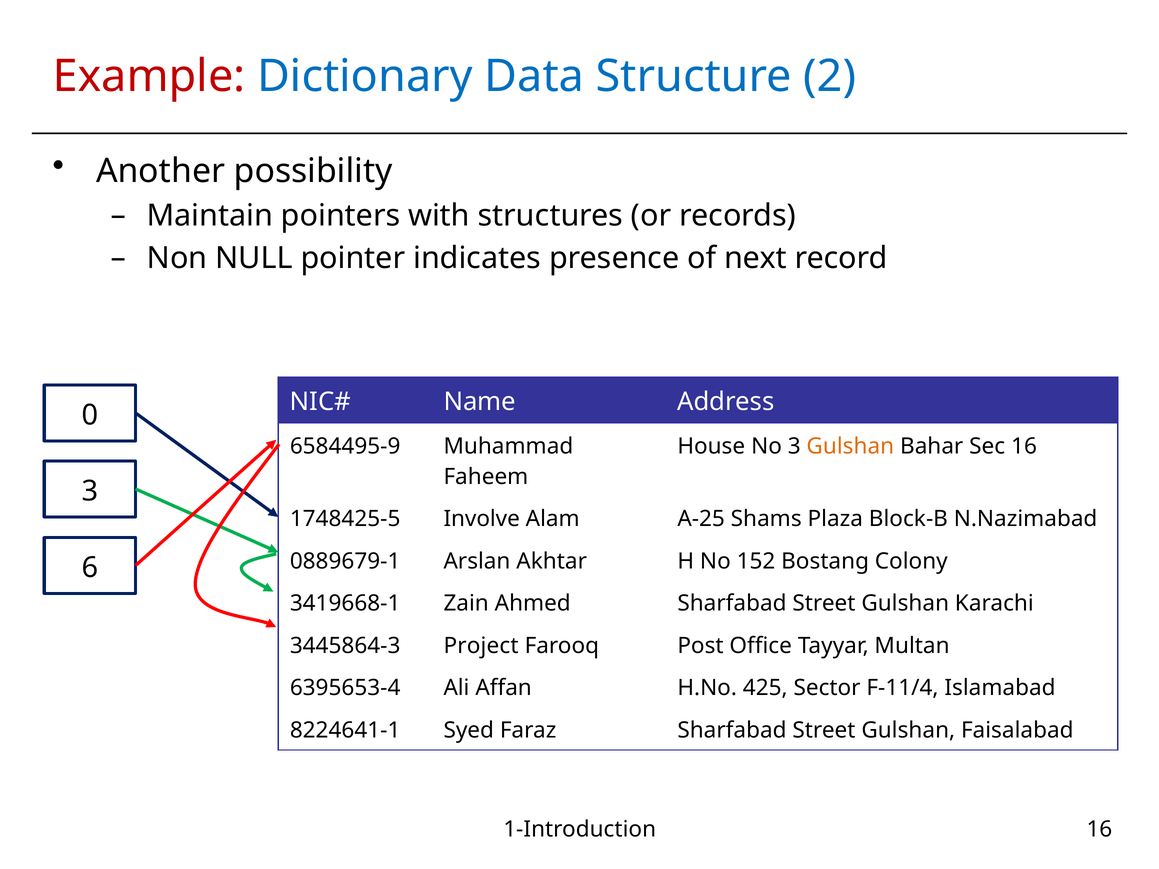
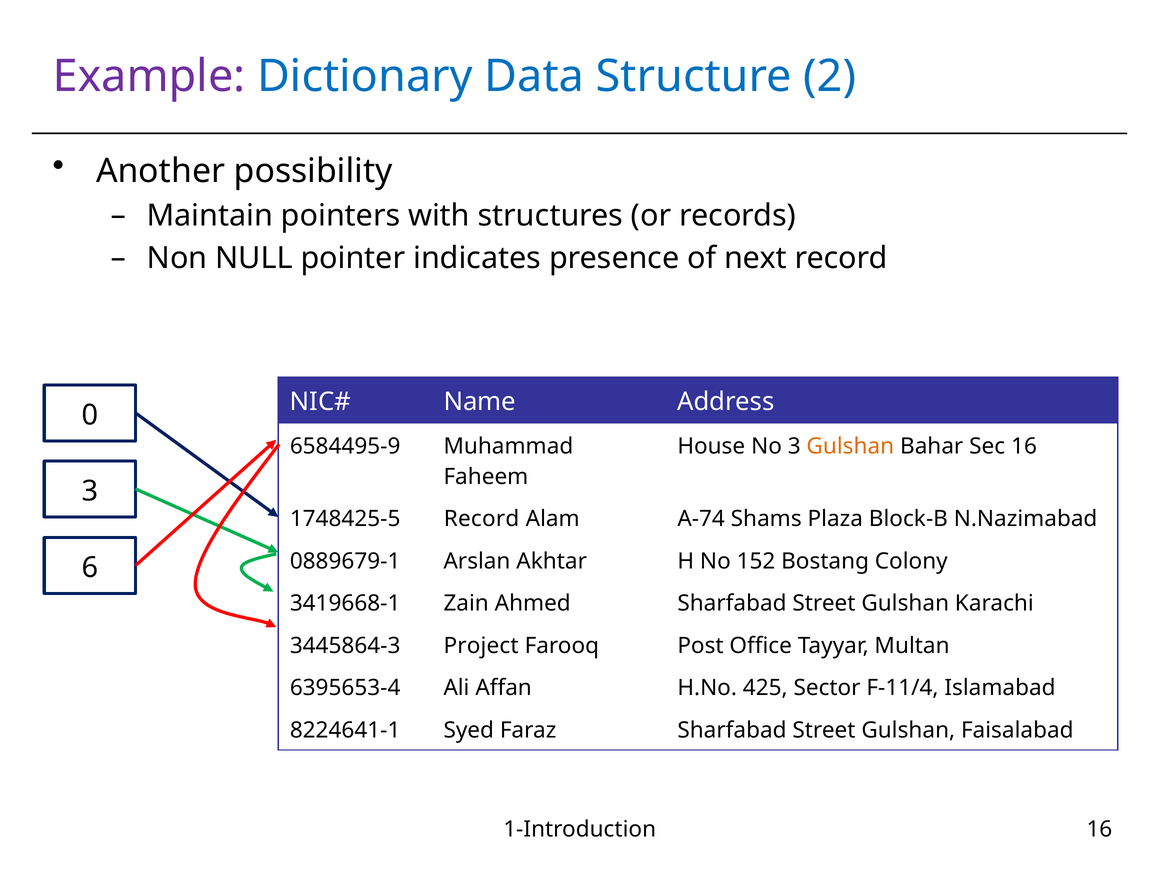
Example colour: red -> purple (149, 76)
1748425-5 Involve: Involve -> Record (482, 519)
A-25: A-25 -> A-74 (701, 519)
